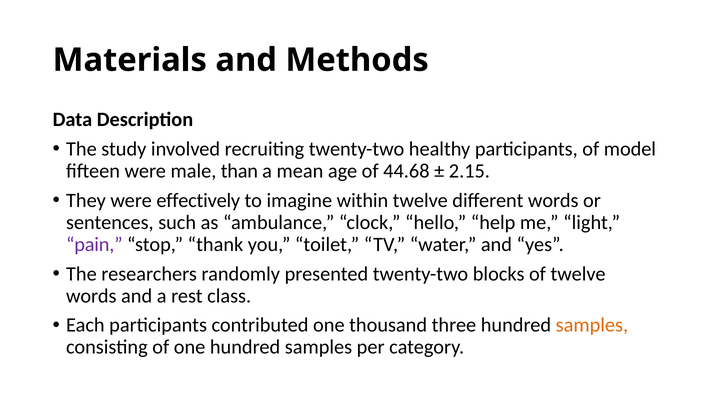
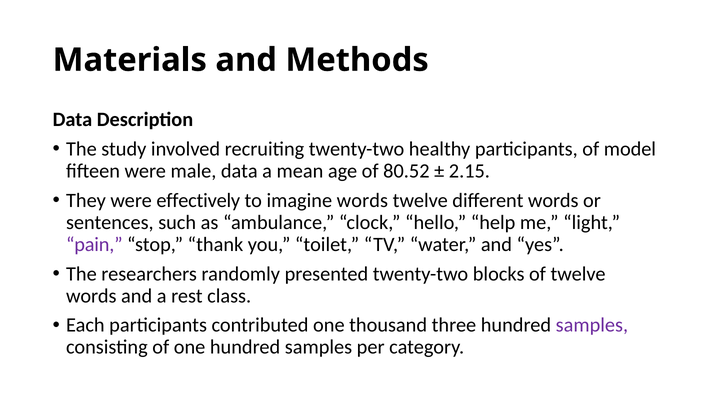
male than: than -> data (239, 171)
44.68: 44.68 -> 80.52 (406, 171)
imagine within: within -> words (362, 200)
samples colour: orange -> purple (592, 325)
